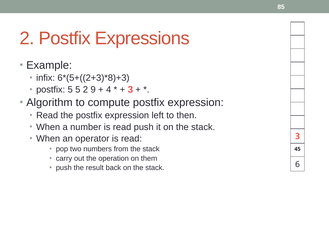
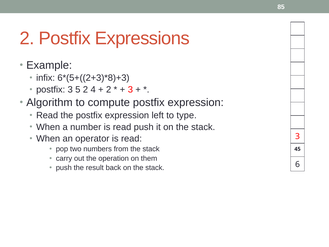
postfix 5: 5 -> 3 (70, 89)
9: 9 -> 4 (93, 89)
4: 4 -> 2 (109, 89)
then: then -> type (187, 115)
